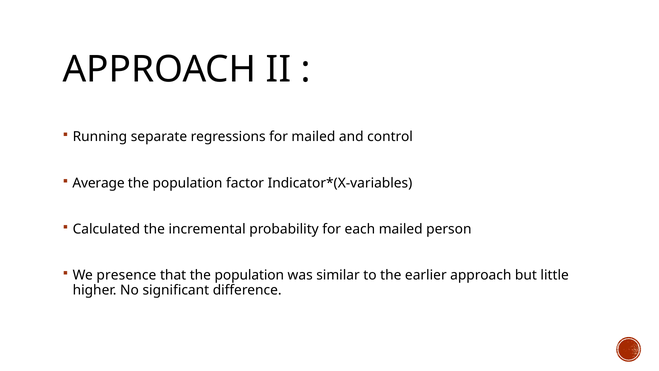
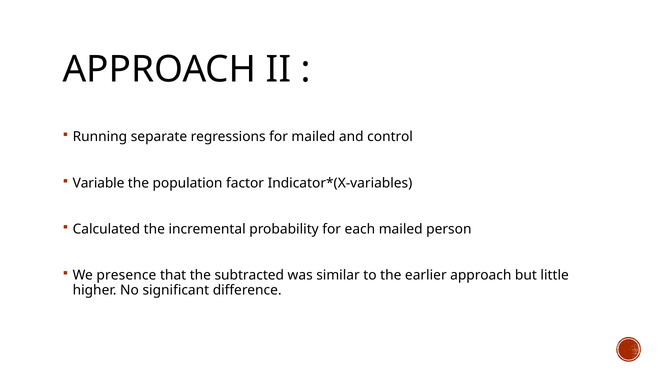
Average: Average -> Variable (99, 183)
that the population: population -> subtracted (249, 275)
